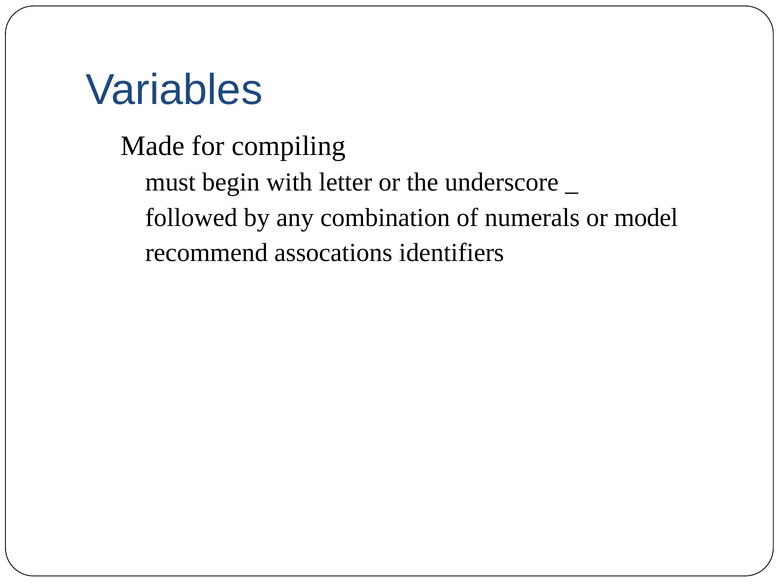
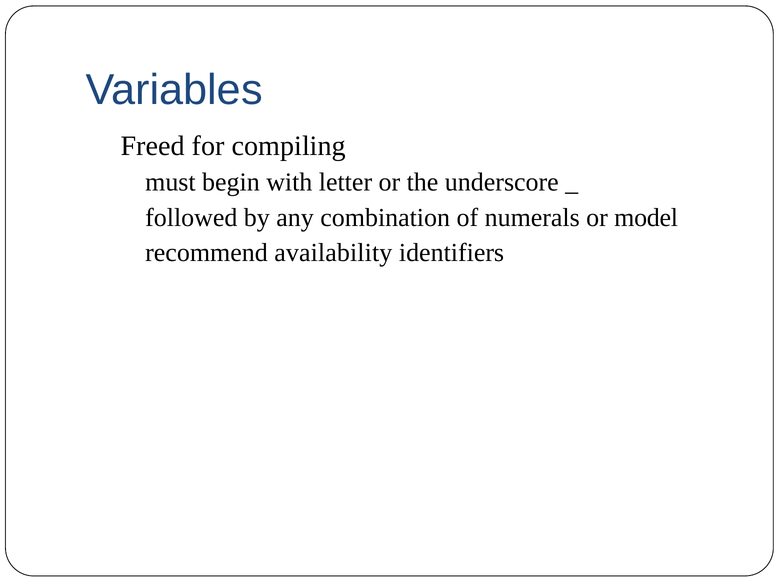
Made: Made -> Freed (153, 146)
assocations: assocations -> availability (333, 253)
